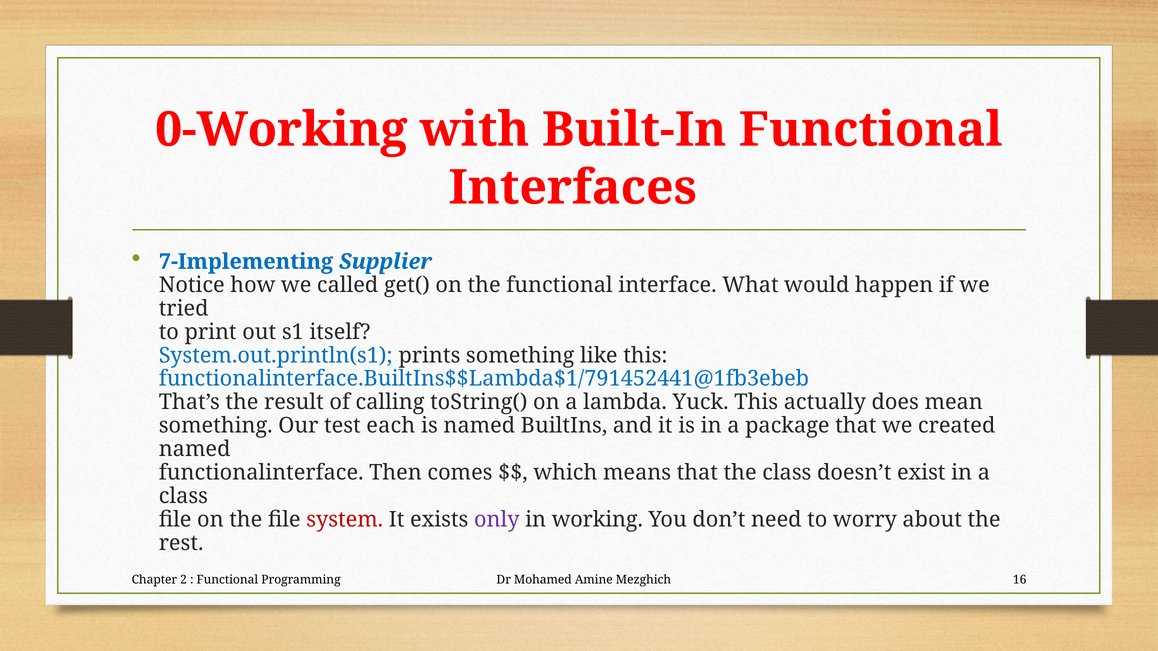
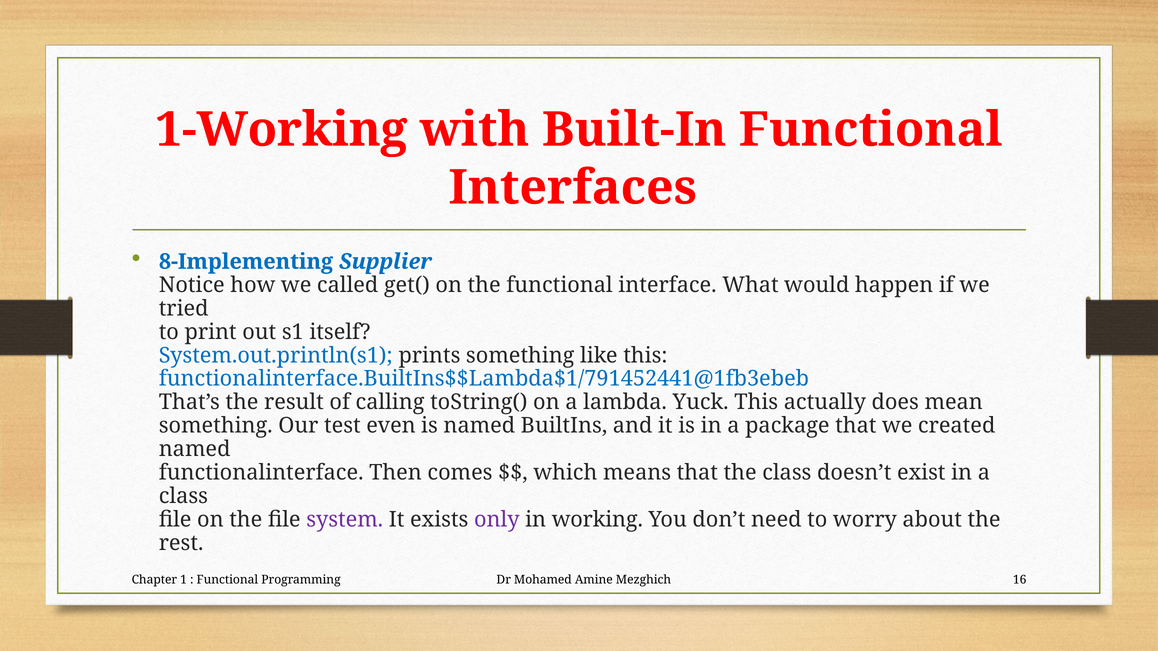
0-Working: 0-Working -> 1-Working (281, 130)
7-Implementing: 7-Implementing -> 8-Implementing (246, 262)
each: each -> even (391, 426)
system colour: red -> purple (345, 520)
2: 2 -> 1 (184, 580)
